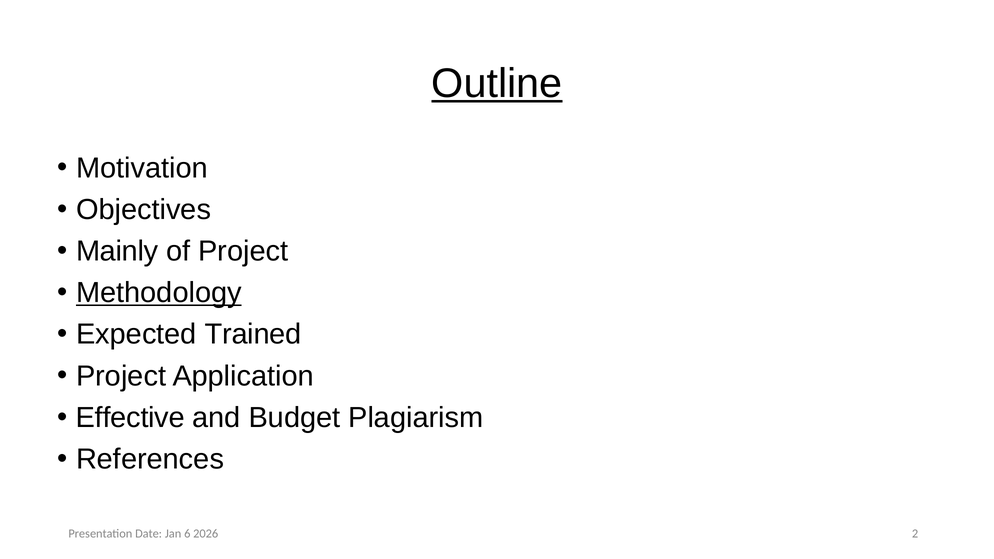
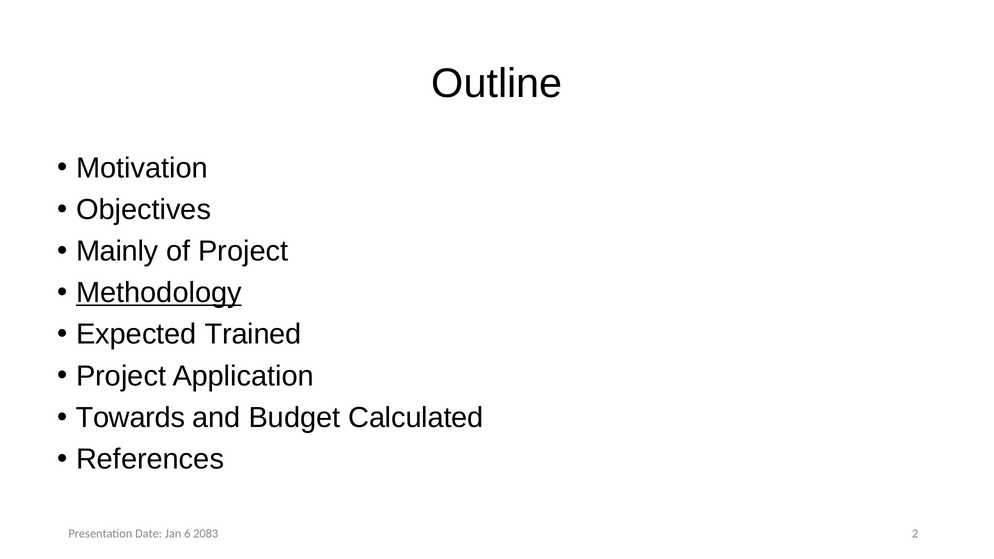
Outline underline: present -> none (497, 84)
Effective: Effective -> Towards (130, 418)
Plagiarism: Plagiarism -> Calculated (416, 418)
2026: 2026 -> 2083 (206, 534)
